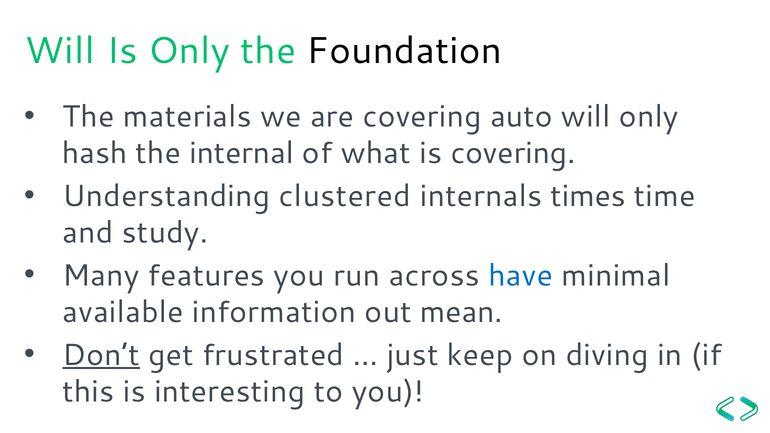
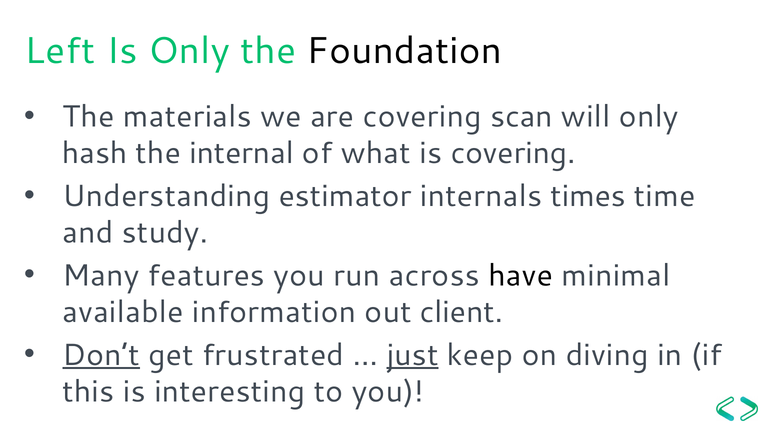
Will: Will -> Left (60, 51)
auto: auto -> scan (521, 117)
clustered: clustered -> estimator (345, 196)
have colour: blue -> black (521, 276)
mean: mean -> client (461, 312)
just underline: none -> present (413, 355)
